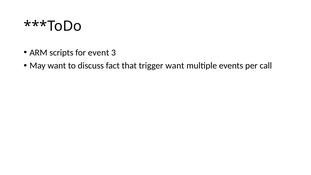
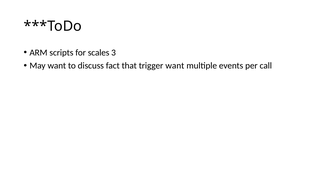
event: event -> scales (99, 53)
